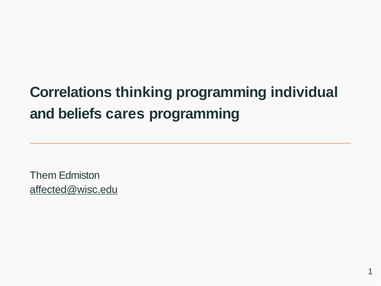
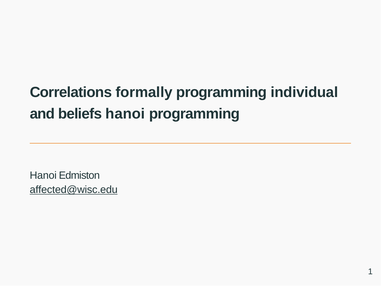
thinking: thinking -> formally (144, 92)
beliefs cares: cares -> hanoi (125, 114)
Them: Them -> Hanoi (43, 175)
